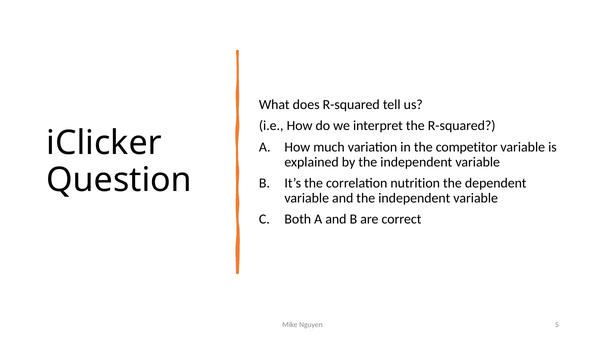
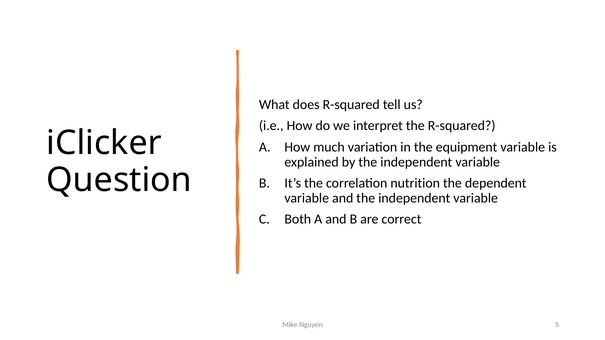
competitor: competitor -> equipment (467, 147)
